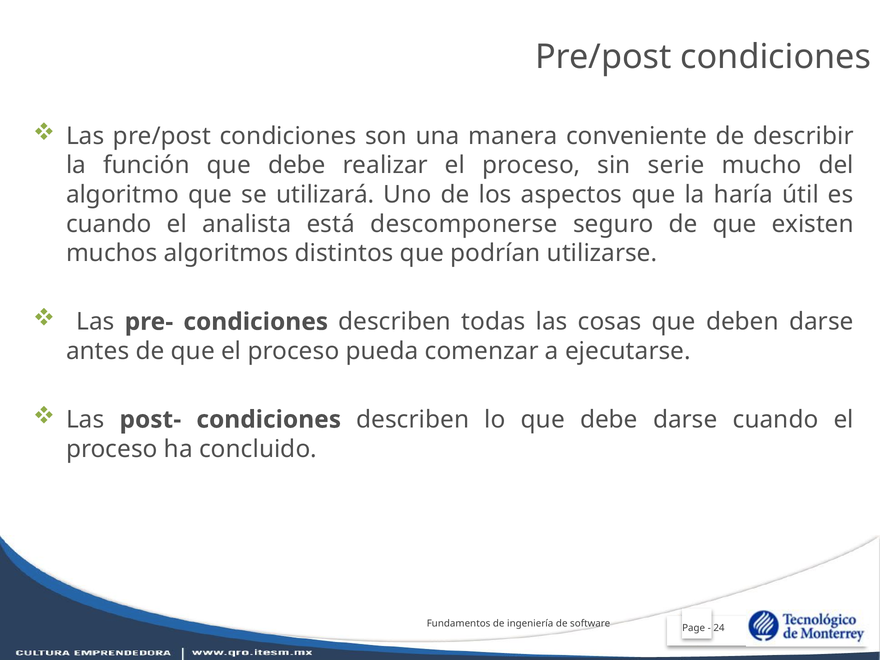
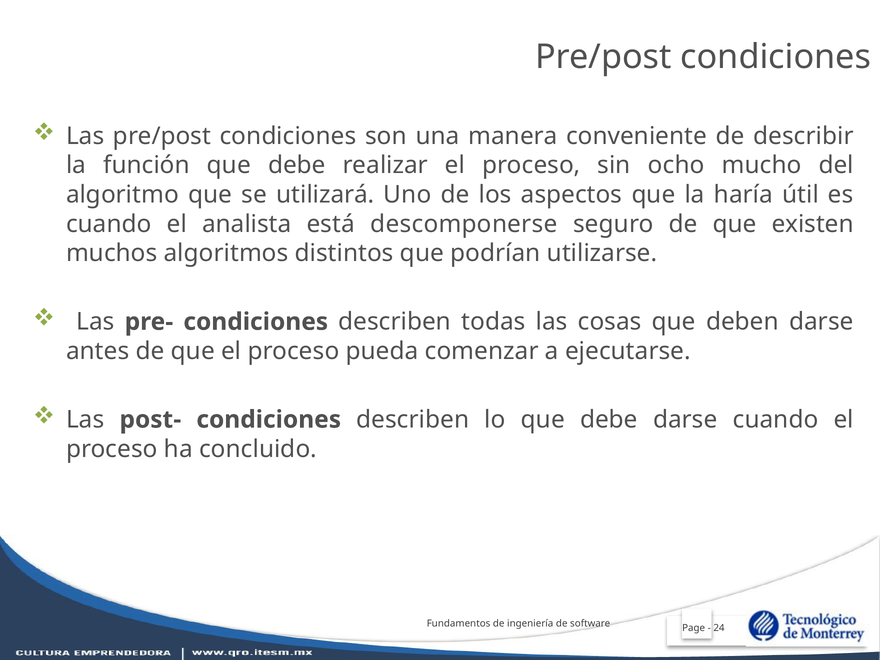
serie: serie -> ocho (676, 165)
